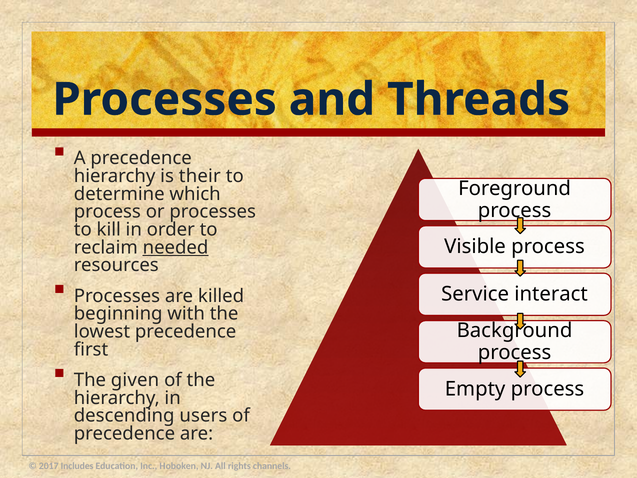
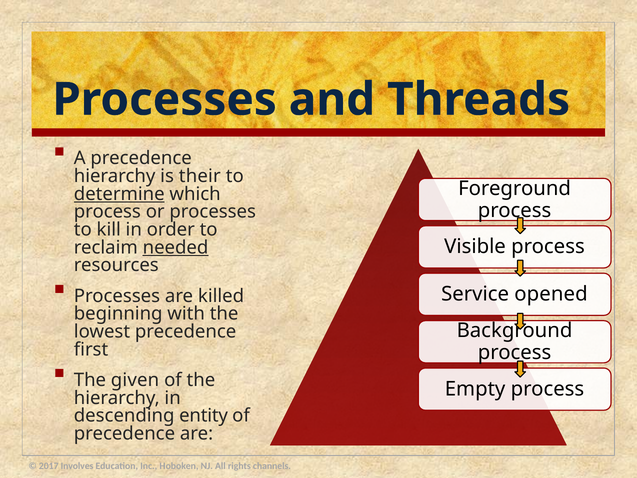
determine underline: none -> present (119, 194)
interact: interact -> opened (551, 294)
users: users -> entity (204, 415)
Includes: Includes -> Involves (77, 466)
